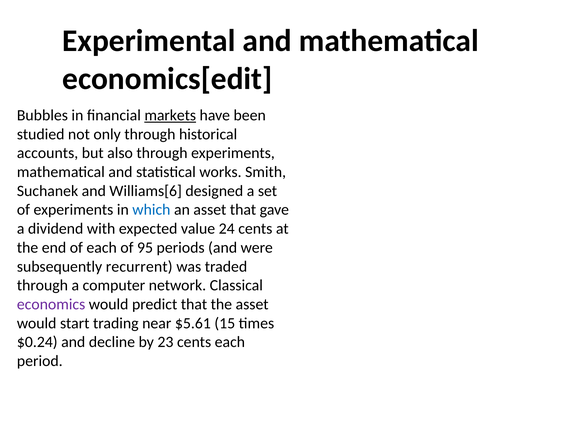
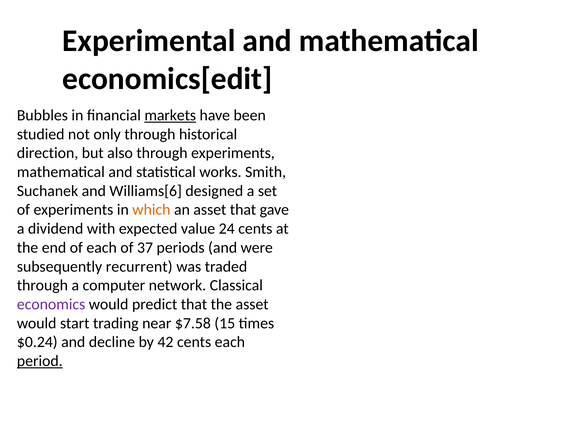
accounts: accounts -> direction (48, 153)
which colour: blue -> orange (151, 210)
95: 95 -> 37 (145, 248)
$5.61: $5.61 -> $7.58 (193, 323)
23: 23 -> 42 (165, 342)
period underline: none -> present (40, 361)
